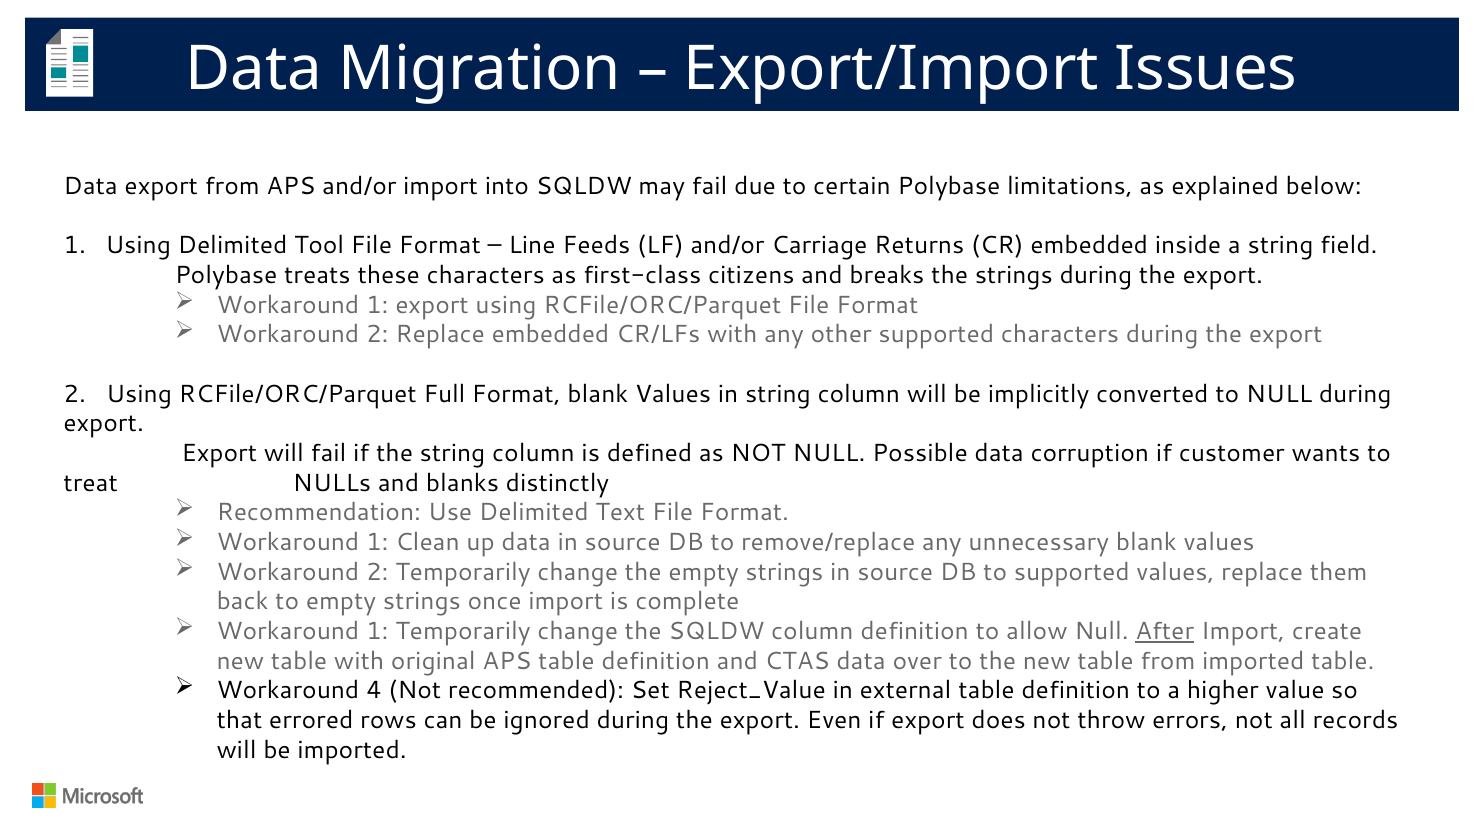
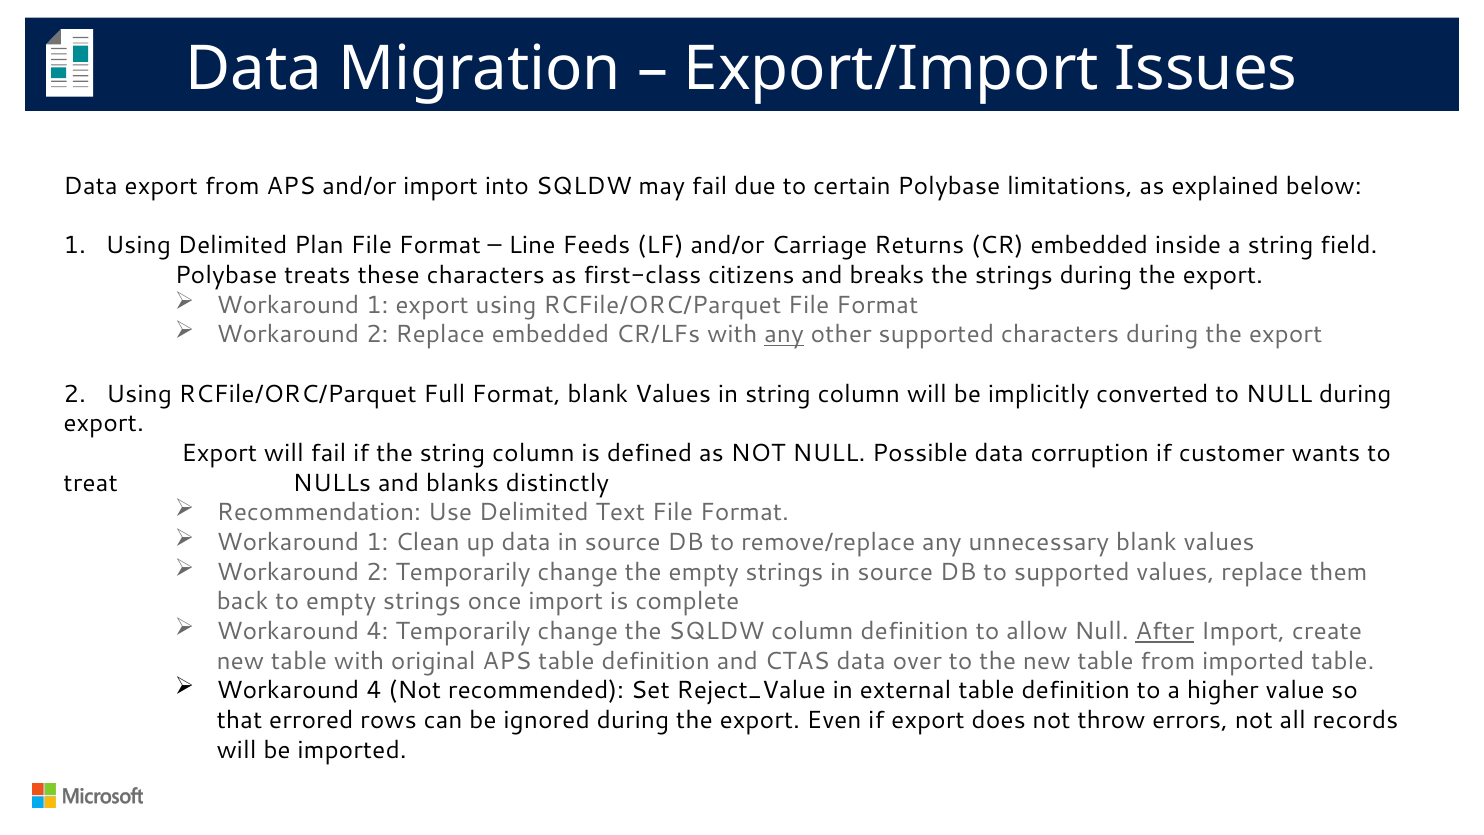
Tool: Tool -> Plan (319, 246)
any underline: none -> present (784, 335)
1: 1 -> 4 (377, 631)
